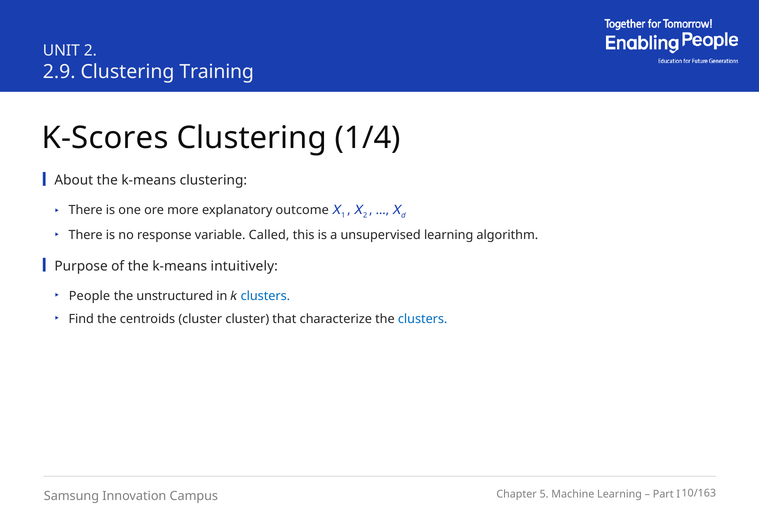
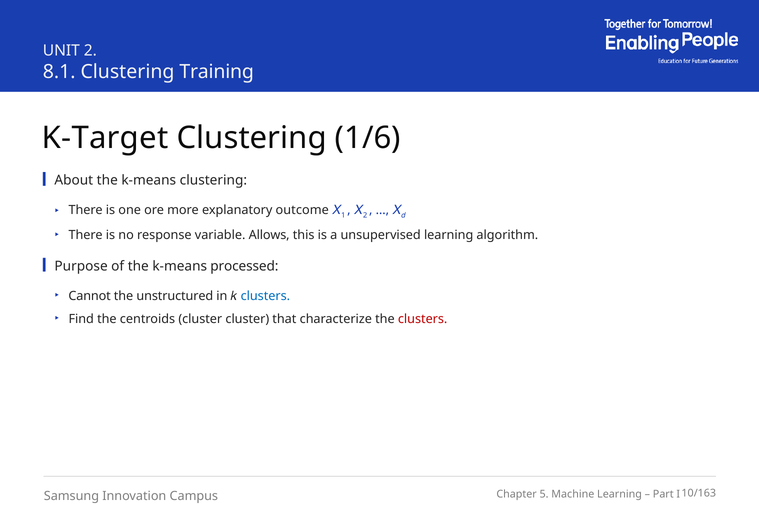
2.9: 2.9 -> 8.1 (59, 72)
K-Scores: K-Scores -> K-Target (105, 138)
1/4: 1/4 -> 1/6 (368, 138)
Called: Called -> Allows (269, 235)
intuitively: intuitively -> processed (244, 266)
People: People -> Cannot (90, 296)
clusters colour: blue -> red (423, 319)
